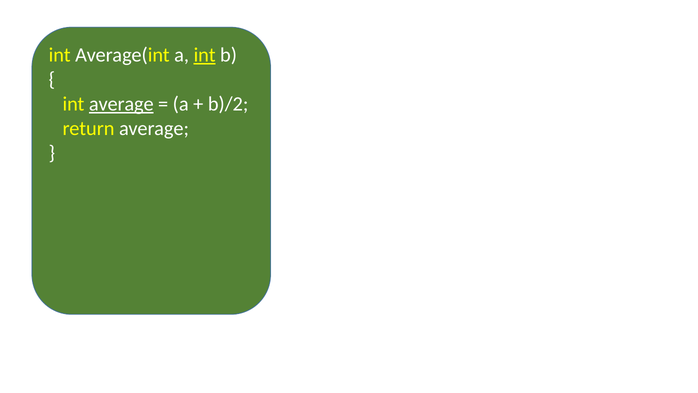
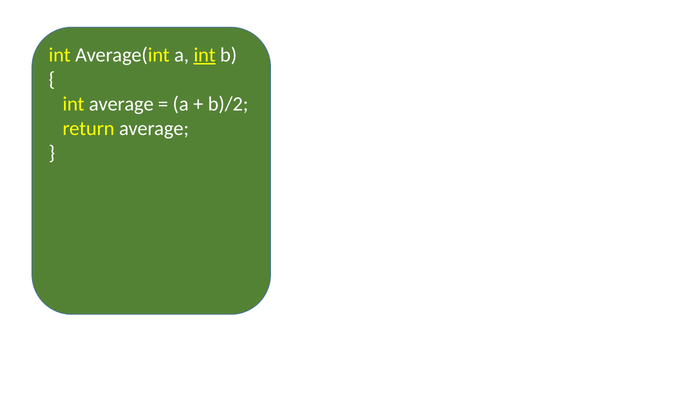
average underline: present -> none (121, 104)
